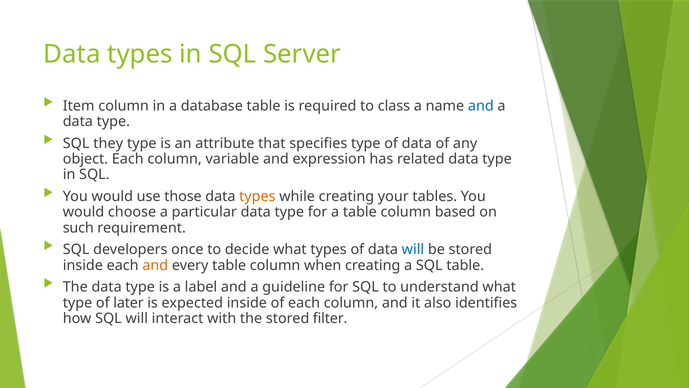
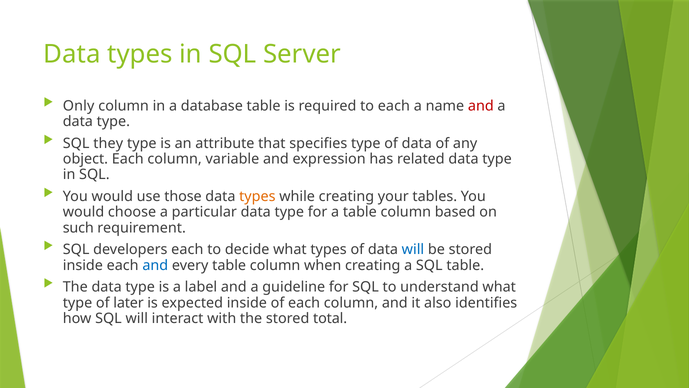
Item: Item -> Only (79, 106)
to class: class -> each (394, 106)
and colour: blue -> red (481, 106)
developers once: once -> each (187, 249)
and colour: orange -> blue (155, 265)
filter: filter -> total (330, 318)
